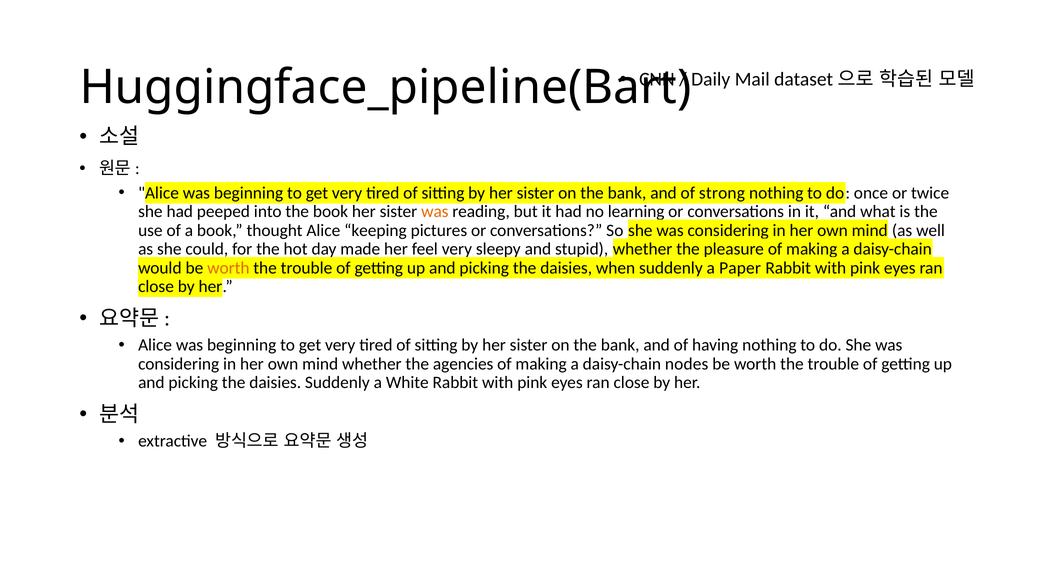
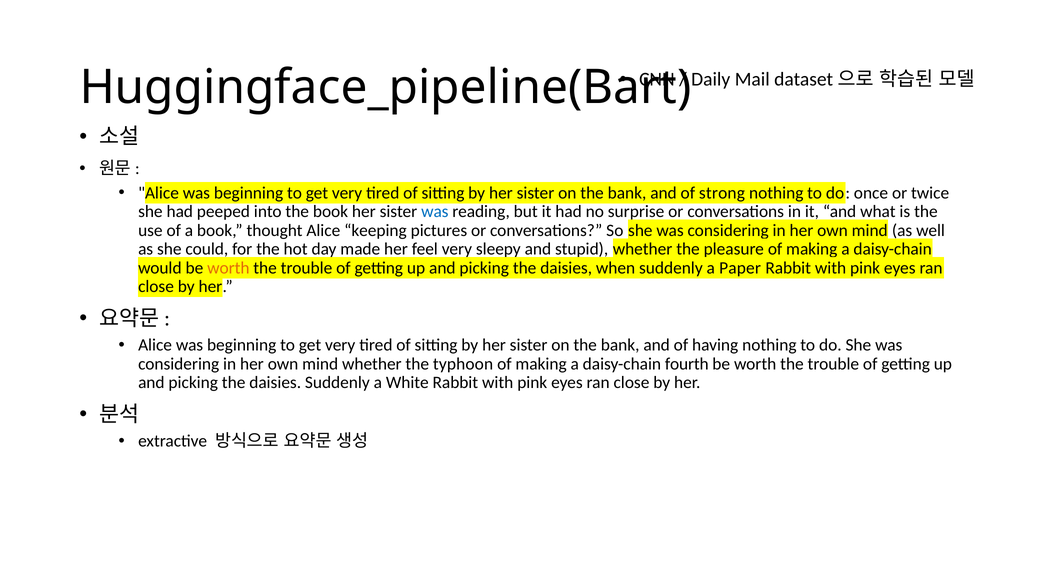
was colour: orange -> blue (435, 212)
learning: learning -> surprise (636, 212)
agencies: agencies -> typhoon (463, 364)
nodes: nodes -> fourth (687, 364)
